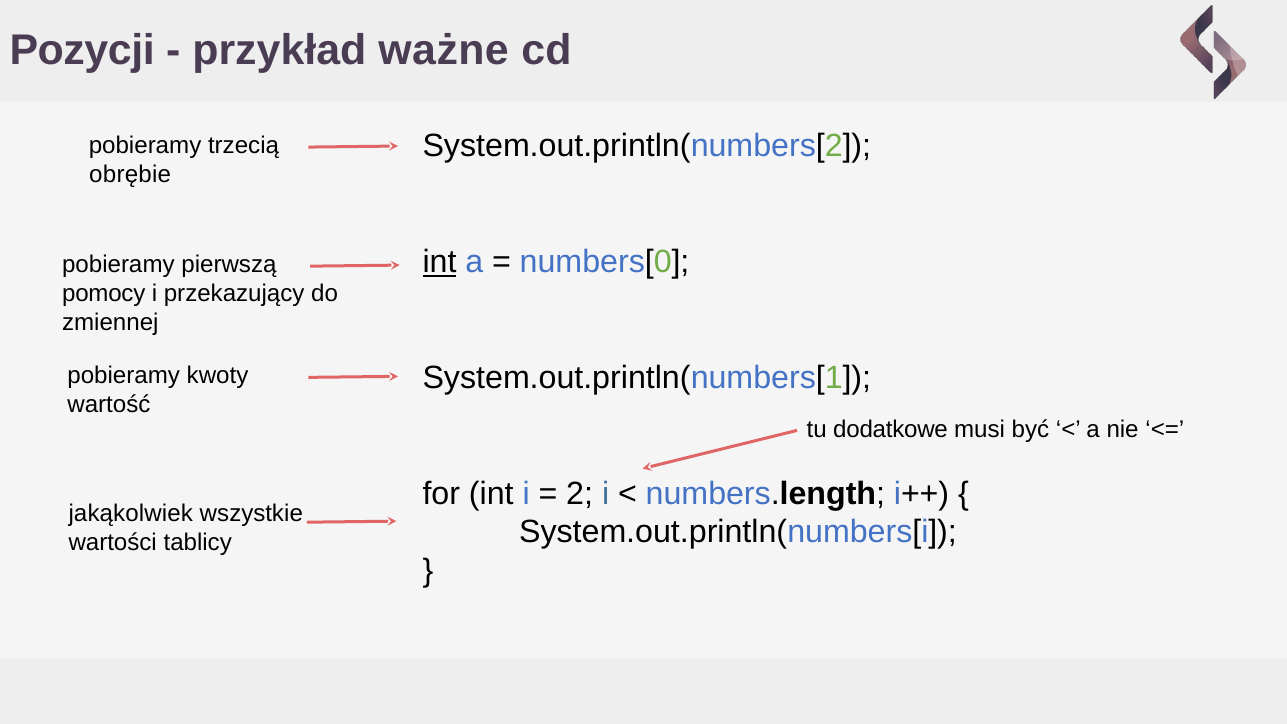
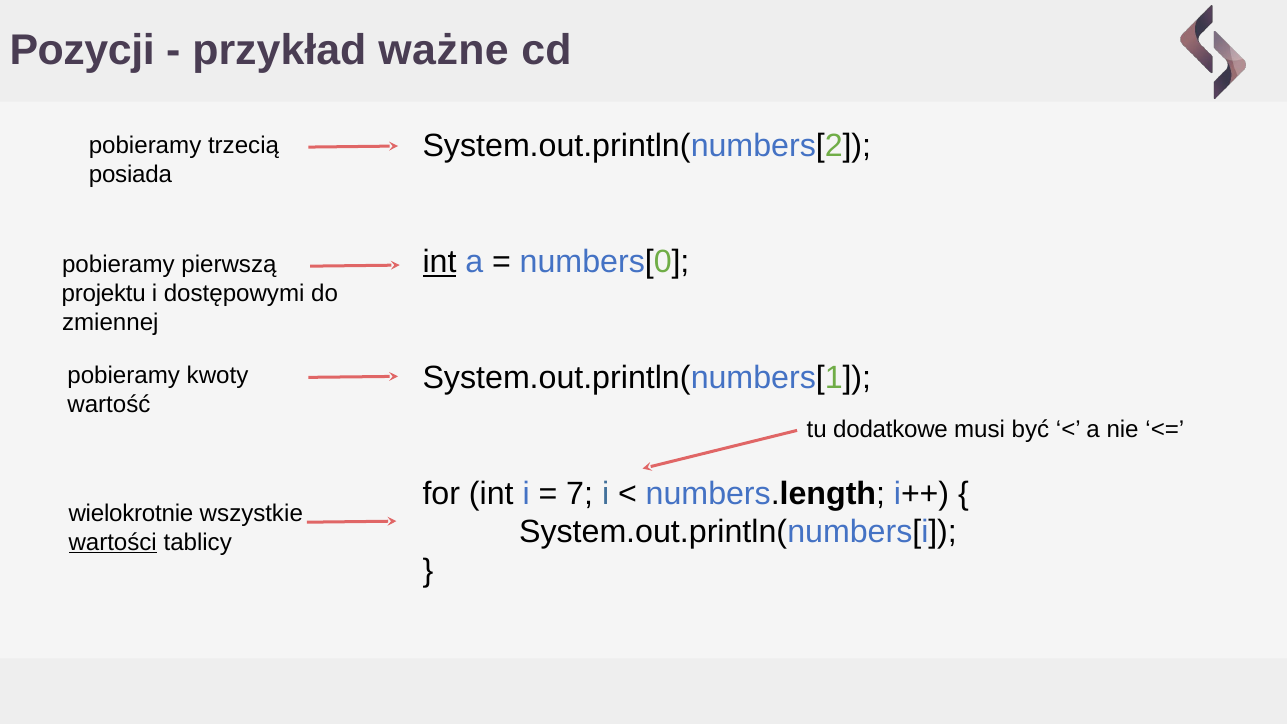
obrębie: obrębie -> posiada (130, 175)
pomocy: pomocy -> projektu (104, 294)
przekazujący: przekazujący -> dostępowymi (234, 294)
2: 2 -> 7 (580, 494)
jakąkolwiek: jakąkolwiek -> wielokrotnie (131, 513)
wartości underline: none -> present (113, 542)
